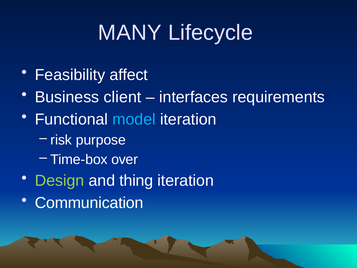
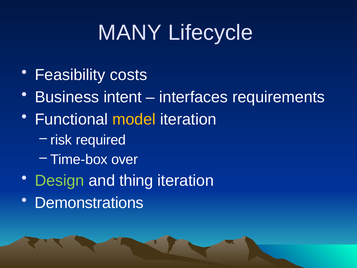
affect: affect -> costs (129, 75)
client: client -> intent (123, 97)
model colour: light blue -> yellow (134, 119)
purpose: purpose -> required (101, 140)
Communication: Communication -> Demonstrations (89, 203)
